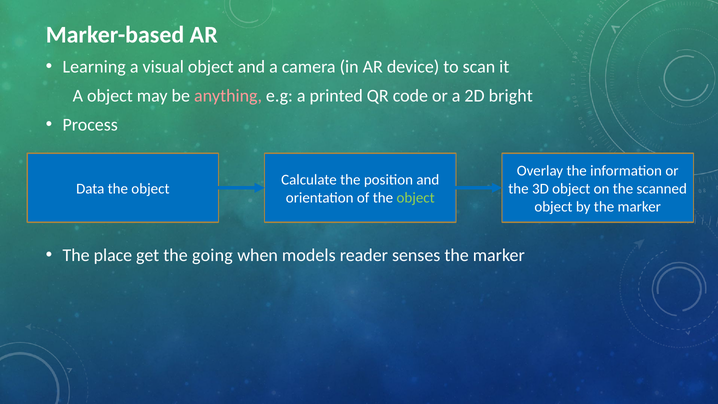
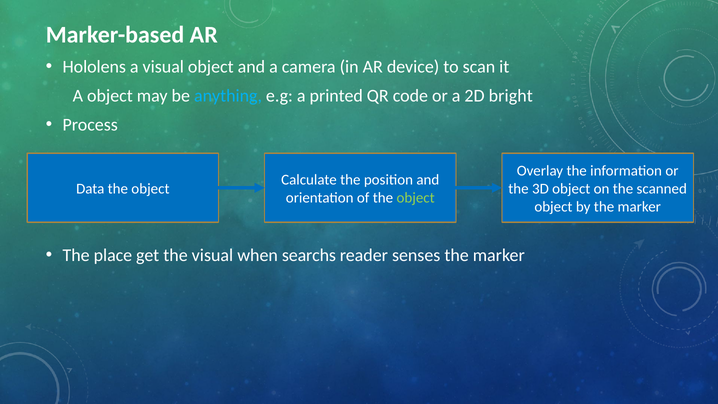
Learning: Learning -> Hololens (94, 67)
anything colour: pink -> light blue (228, 96)
the going: going -> visual (212, 255)
models: models -> searchs (309, 255)
